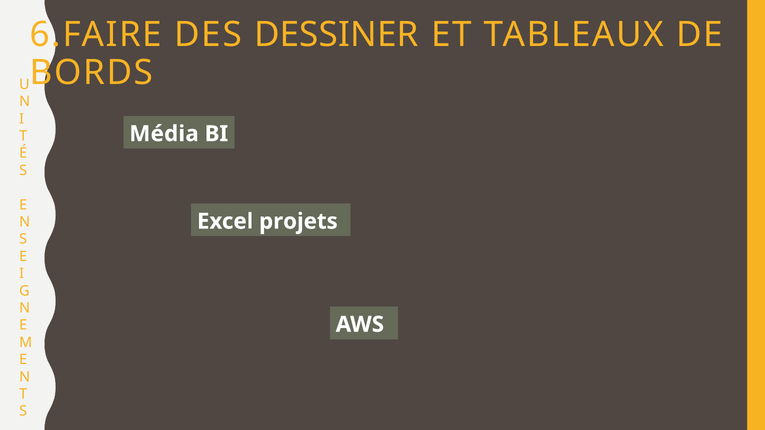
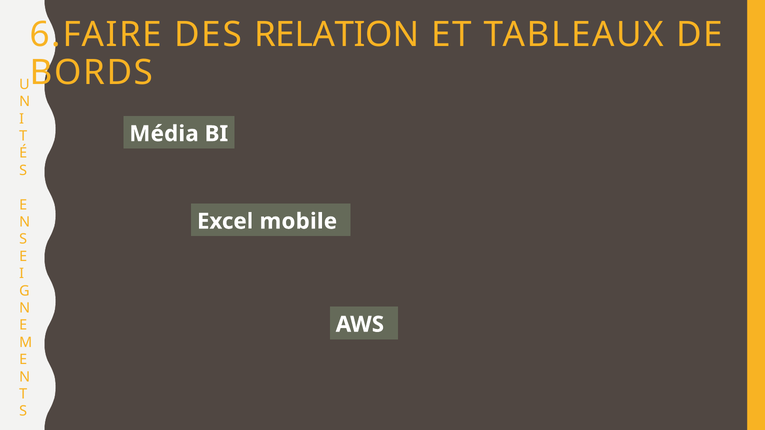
DESSINER: DESSINER -> RELATION (337, 35)
projets: projets -> mobile (298, 222)
